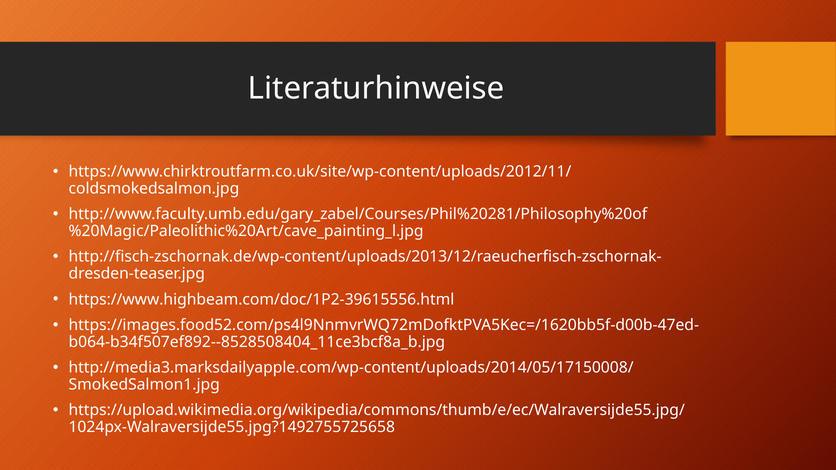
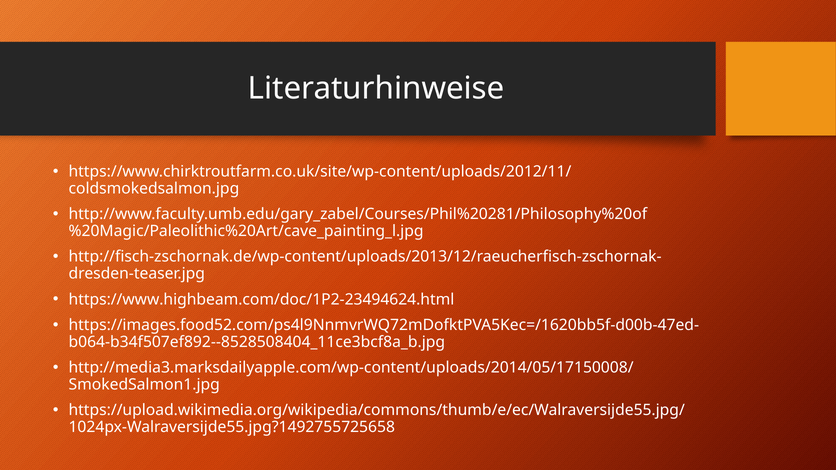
https://www.highbeam.com/doc/1P2-39615556.html: https://www.highbeam.com/doc/1P2-39615556.html -> https://www.highbeam.com/doc/1P2-23494624.html (261, 299)
